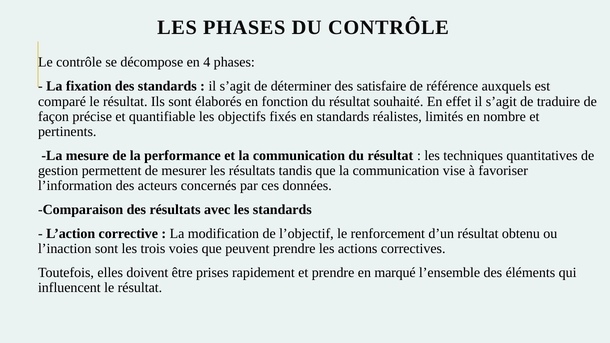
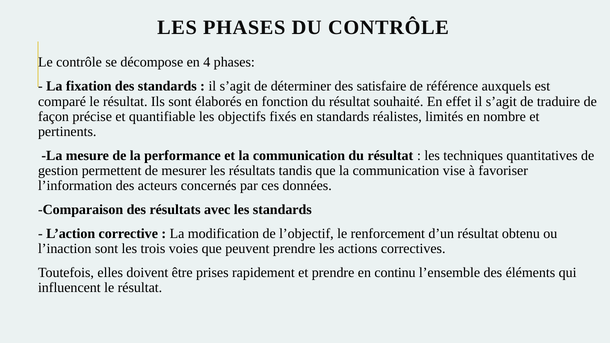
marqué: marqué -> continu (395, 273)
